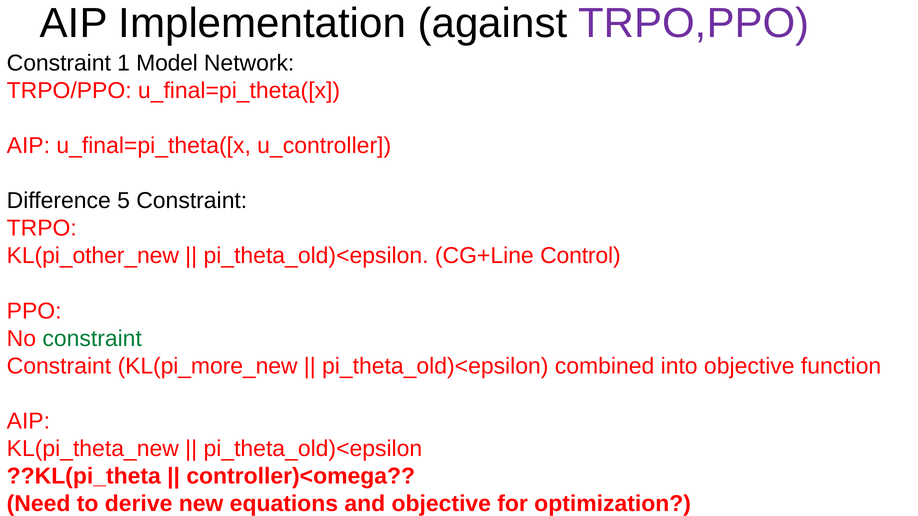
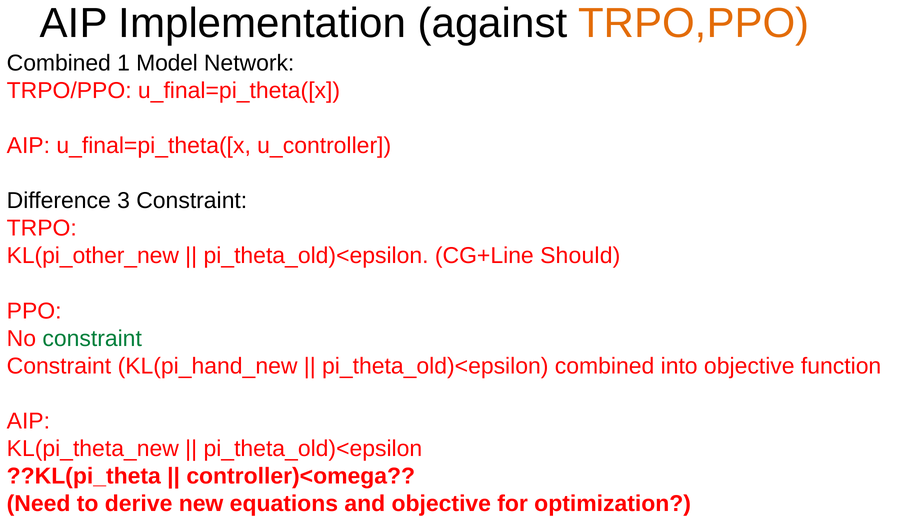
TRPO,PPO colour: purple -> orange (694, 23)
Constraint: Constraint -> Combined (59, 63)
5: 5 -> 3 (124, 201)
Control: Control -> Should (580, 256)
KL(pi_more_new: KL(pi_more_new -> KL(pi_hand_new (208, 366)
